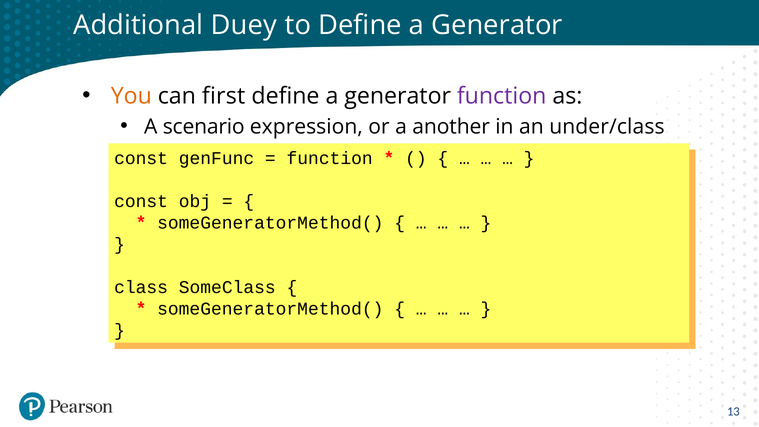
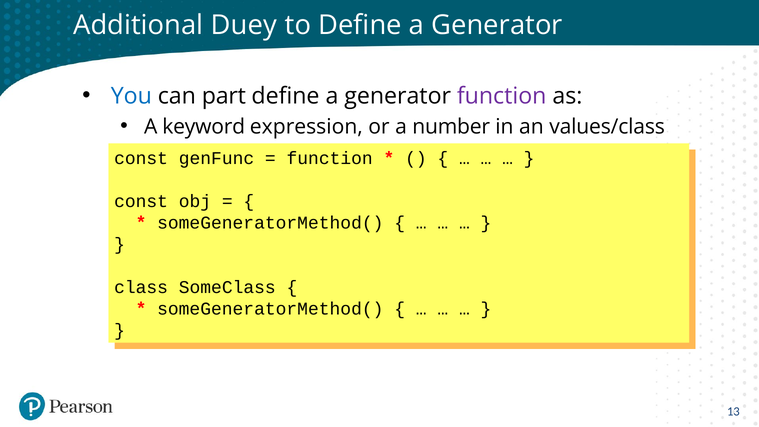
You colour: orange -> blue (131, 96)
first: first -> part (224, 96)
scenario: scenario -> keyword (204, 127)
another: another -> number (451, 127)
under/class: under/class -> values/class (607, 127)
